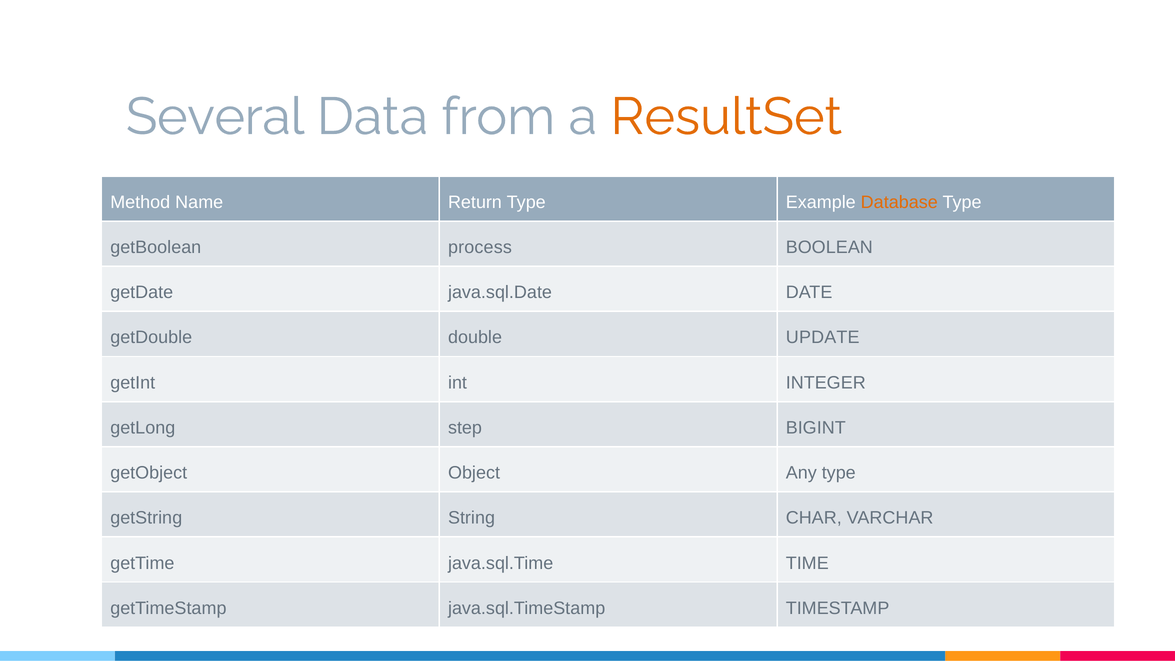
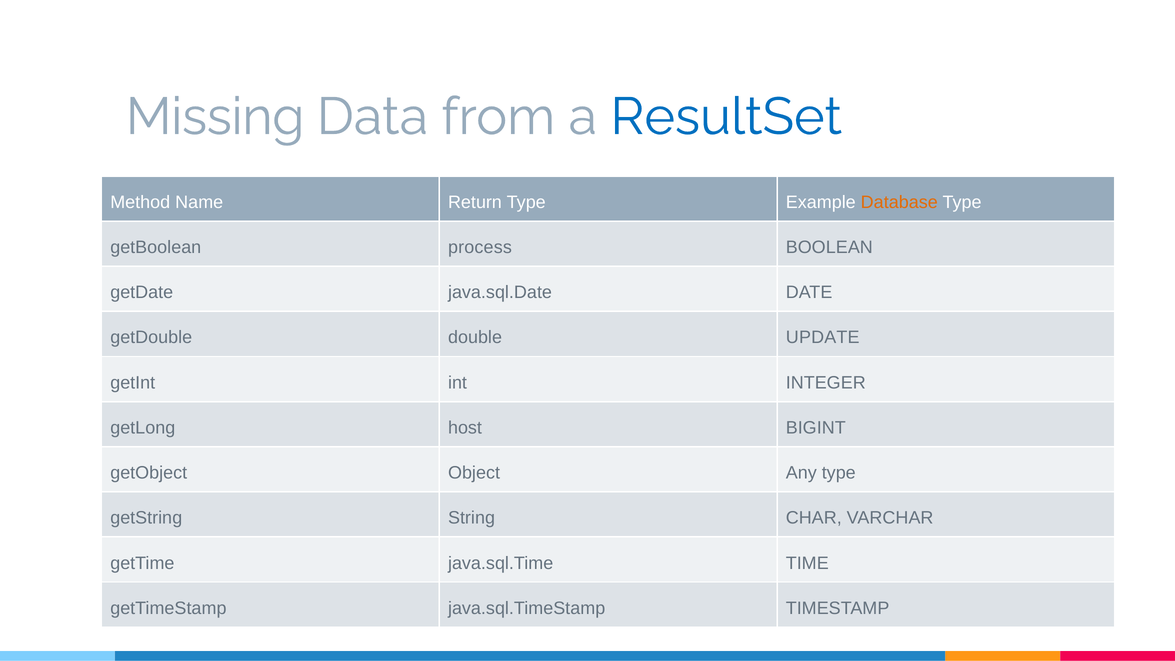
Several: Several -> Missing (215, 117)
ResultSet colour: orange -> blue (726, 117)
step: step -> host (465, 428)
